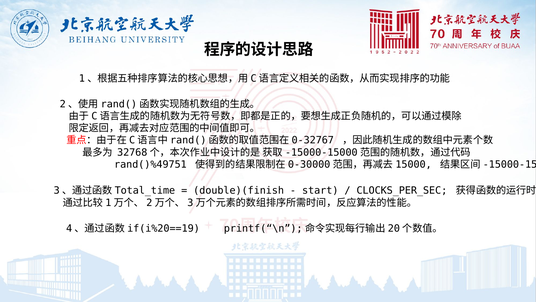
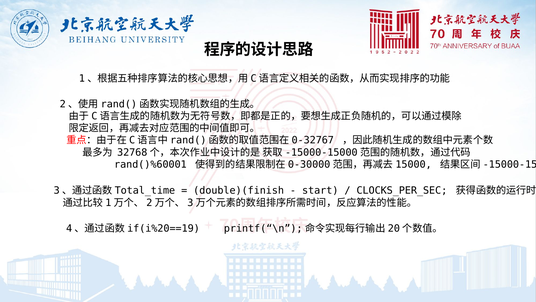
rand()%49751: rand()%49751 -> rand()%60001 (150, 164)
